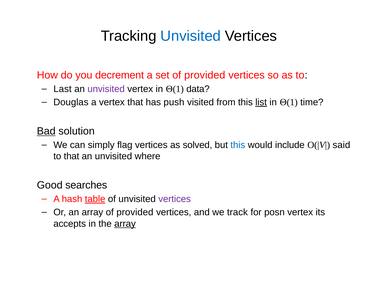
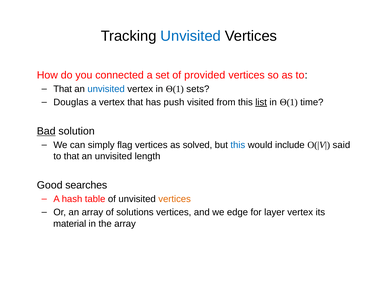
decrement: decrement -> connected (120, 75)
Last: Last -> That (63, 89)
unvisited colour: purple -> blue (106, 89)
data: data -> sets (198, 89)
where: where -> length (148, 156)
table underline: present -> none (95, 199)
vertices colour: purple -> orange (175, 199)
array of provided: provided -> solutions (135, 212)
track: track -> edge (237, 212)
posn: posn -> layer (274, 212)
accepts: accepts -> material (70, 223)
array underline: present -> none (125, 223)
